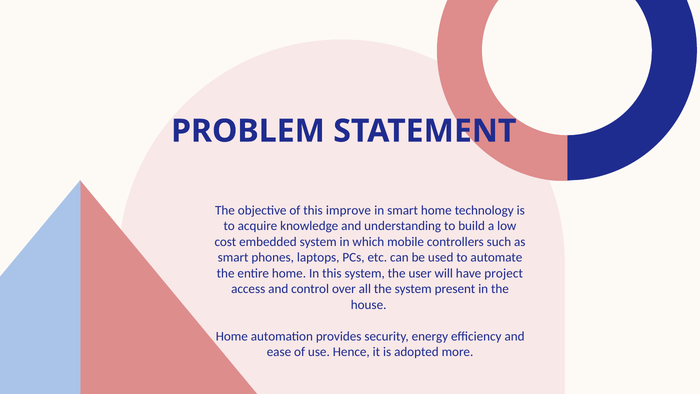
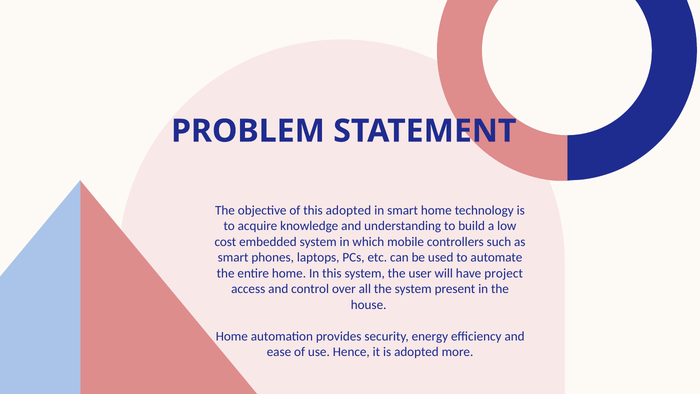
this improve: improve -> adopted (348, 210)
